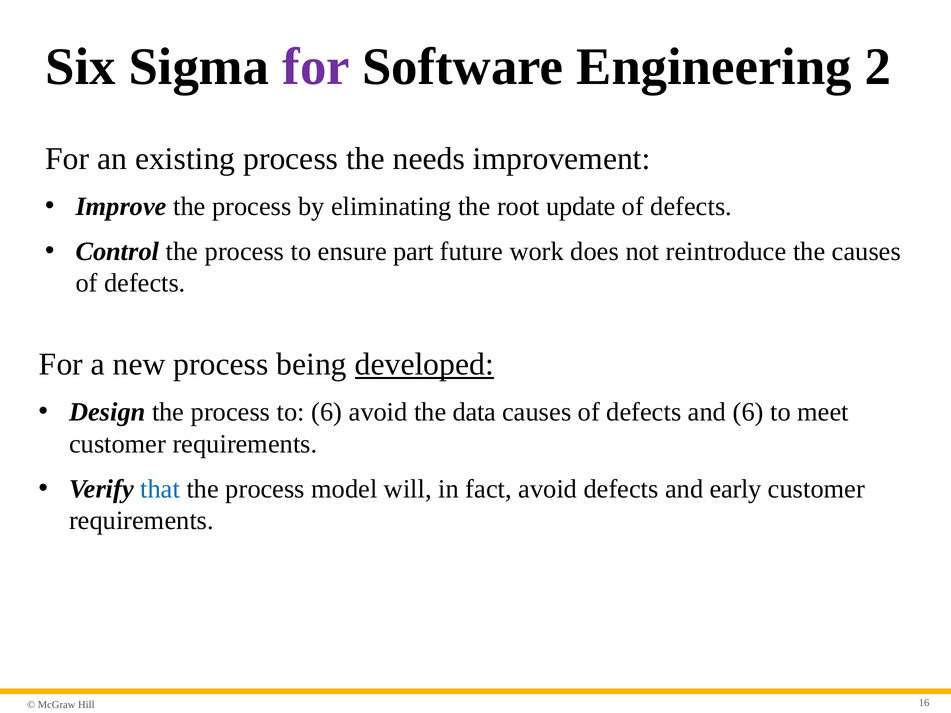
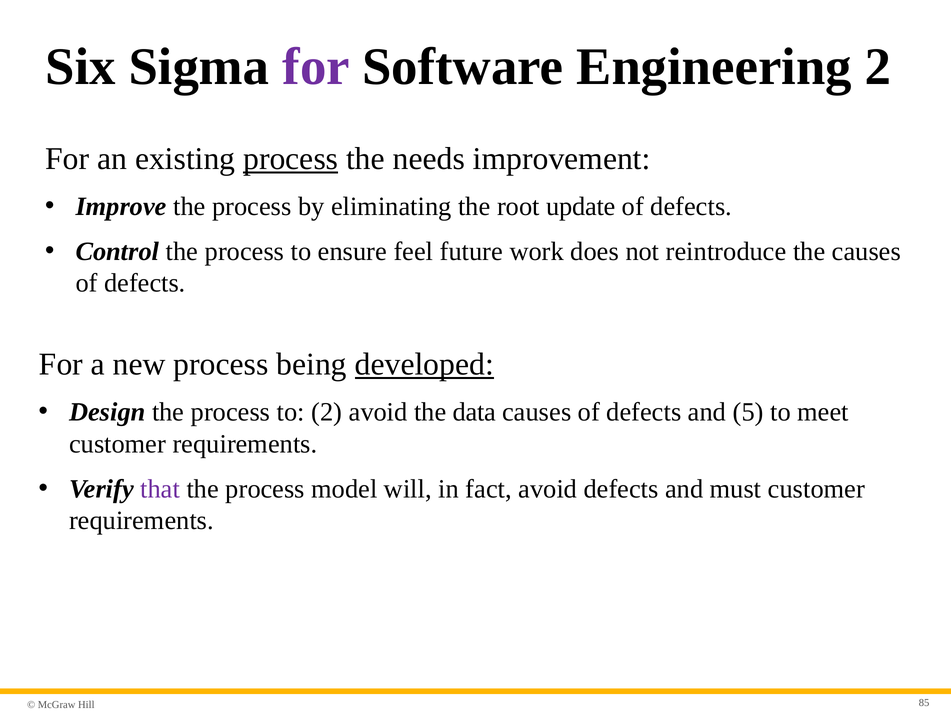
process underline: none -> present (291, 159)
part: part -> feel (413, 251)
to 6: 6 -> 2 (327, 412)
and 6: 6 -> 5 (748, 412)
that colour: blue -> purple (160, 489)
early: early -> must (736, 489)
16: 16 -> 85 (924, 703)
